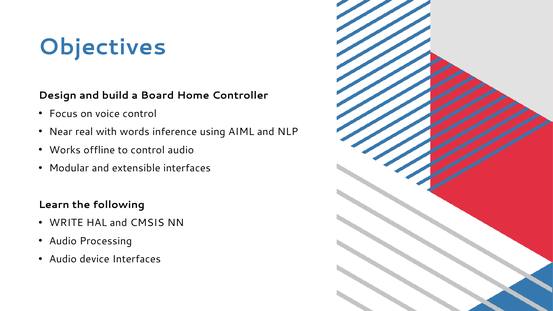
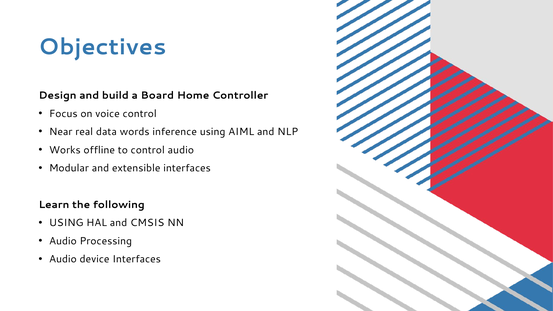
with: with -> data (106, 132)
WRITE: WRITE -> USING (66, 223)
